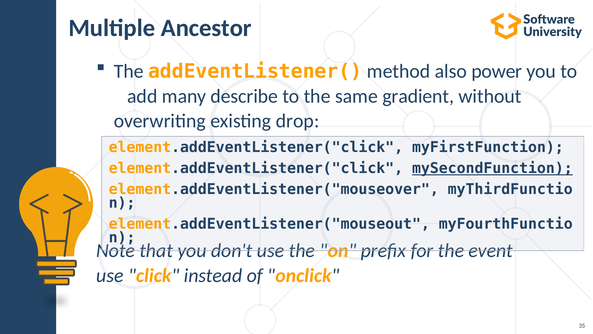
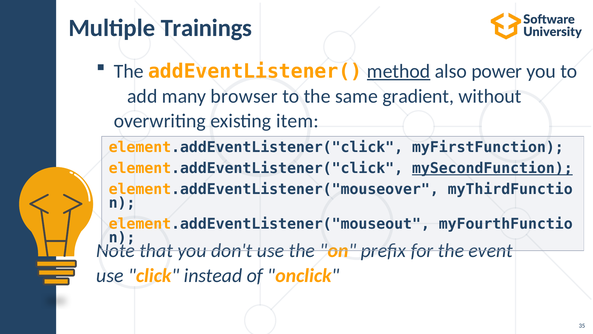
Ancestor: Ancestor -> Trainings (206, 28)
method underline: none -> present (399, 71)
describe: describe -> browser (244, 96)
drop: drop -> item (297, 121)
